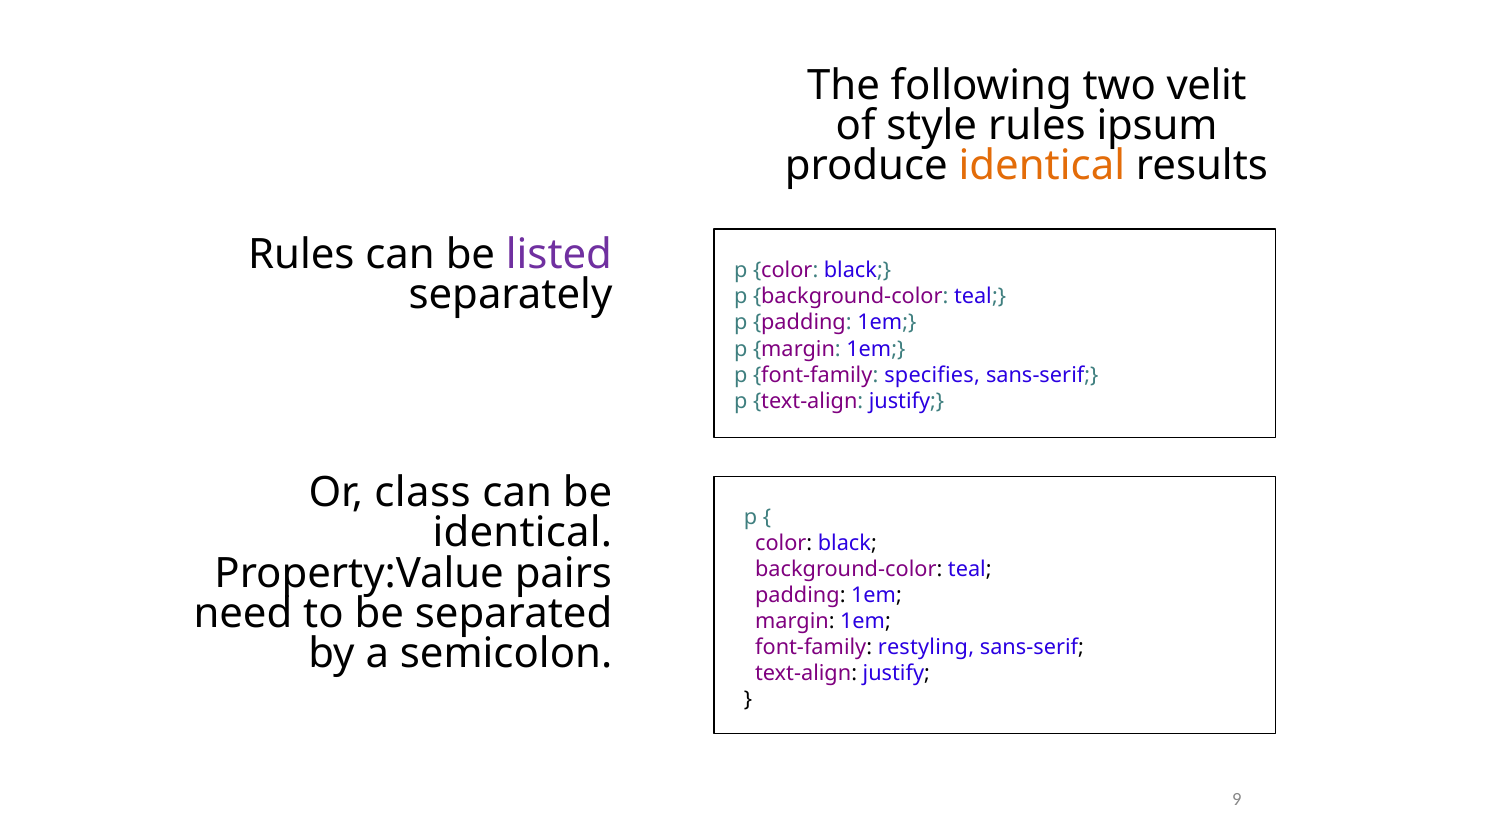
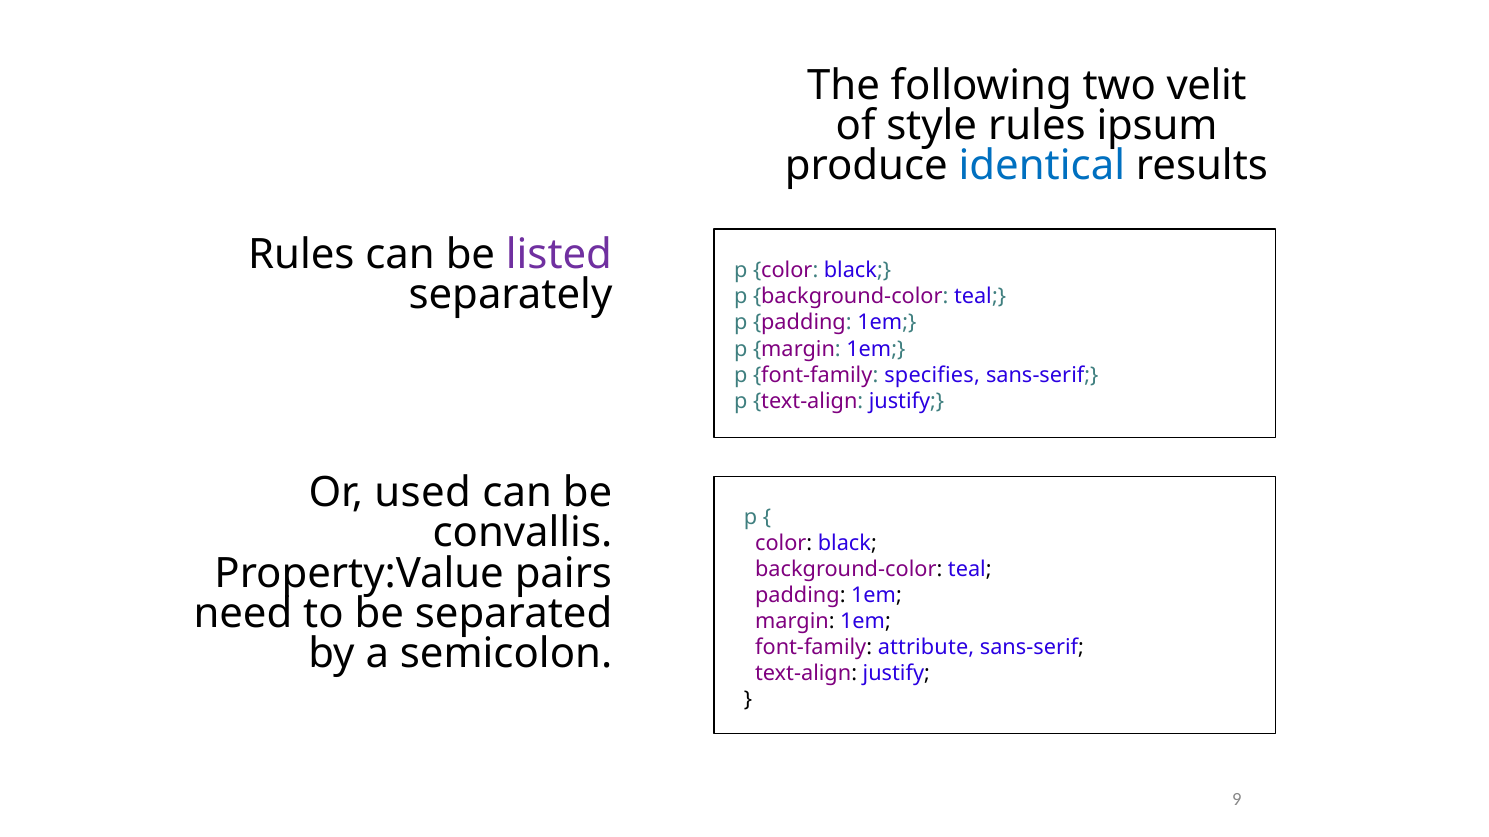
identical colour: orange -> blue (1042, 166)
class: class -> used (423, 493)
identical: identical -> convallis (522, 533)
restyling: restyling -> attribute (926, 648)
